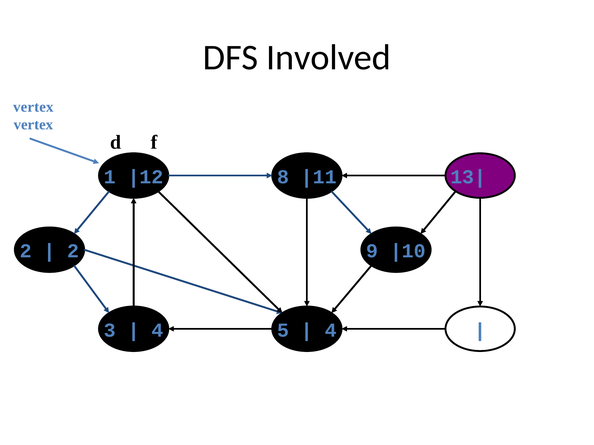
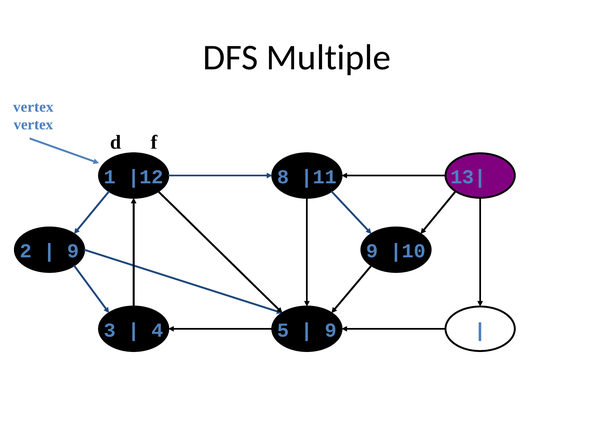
Involved: Involved -> Multiple (329, 58)
2: 2 -> 9 (73, 251)
4: 4 -> 9 (331, 331)
